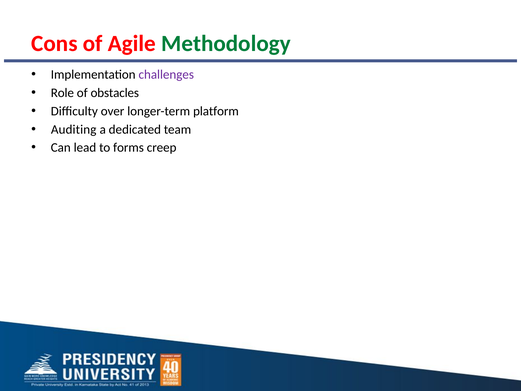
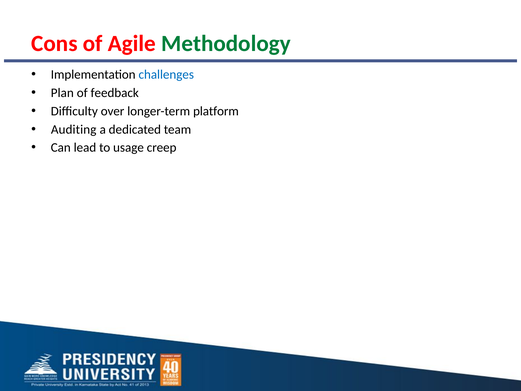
challenges colour: purple -> blue (166, 75)
Role: Role -> Plan (62, 93)
obstacles: obstacles -> feedback (115, 93)
forms: forms -> usage (128, 148)
